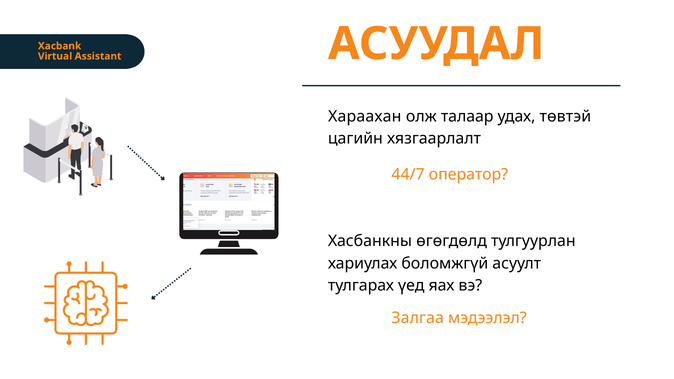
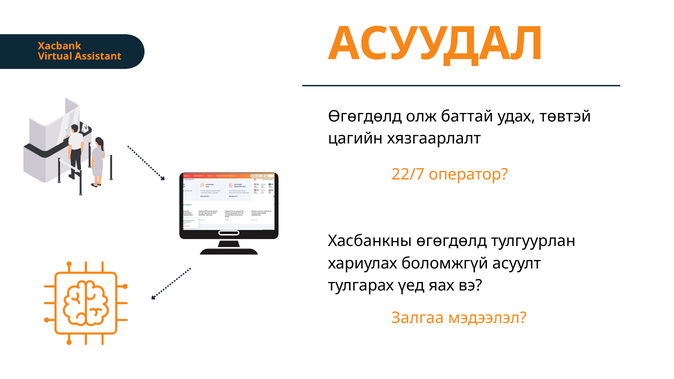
Хараахан: Хараахан -> Өгөгдөлд (365, 116)
талаар: талаар -> баттай (467, 116)
44/7: 44/7 -> 22/7 (408, 175)
